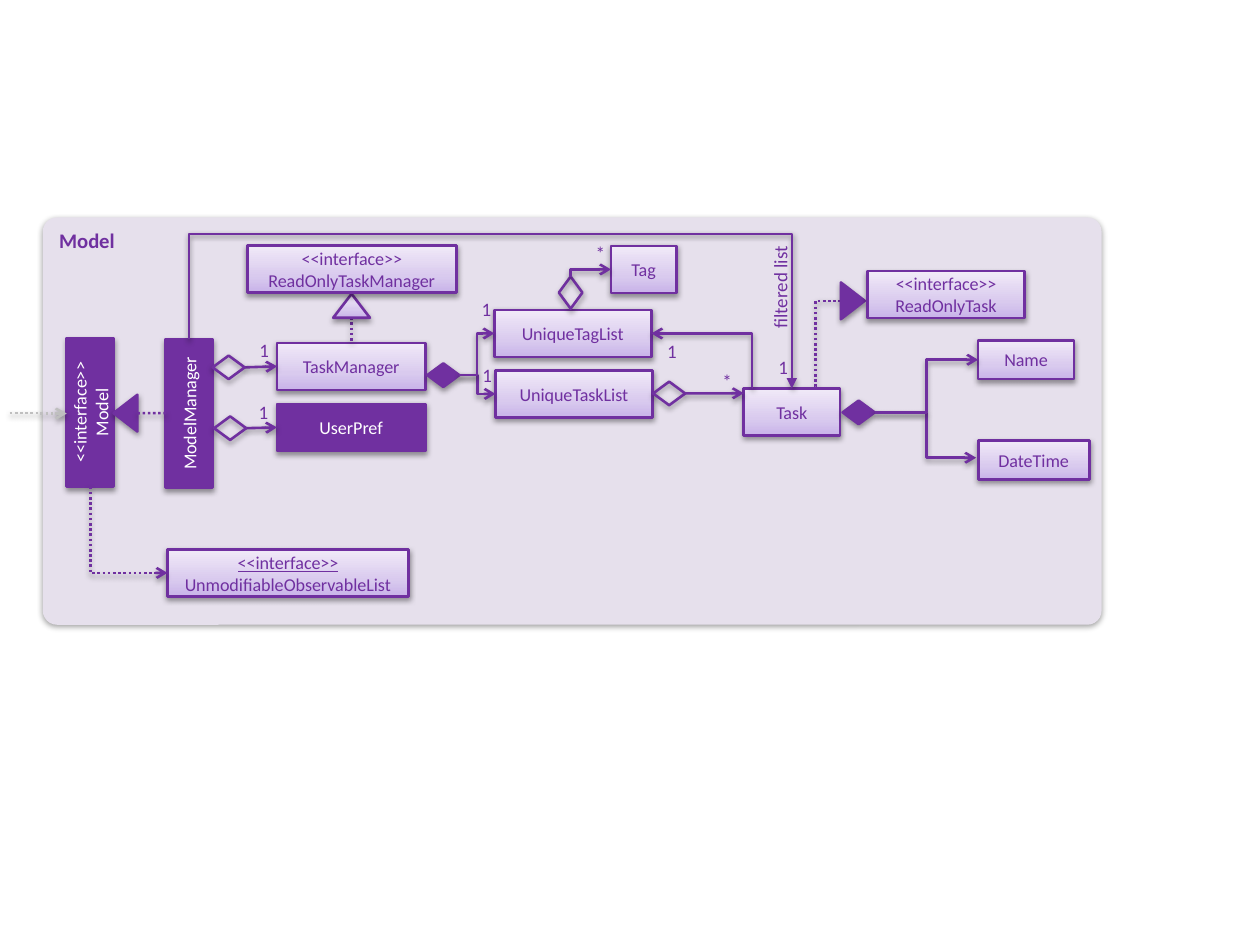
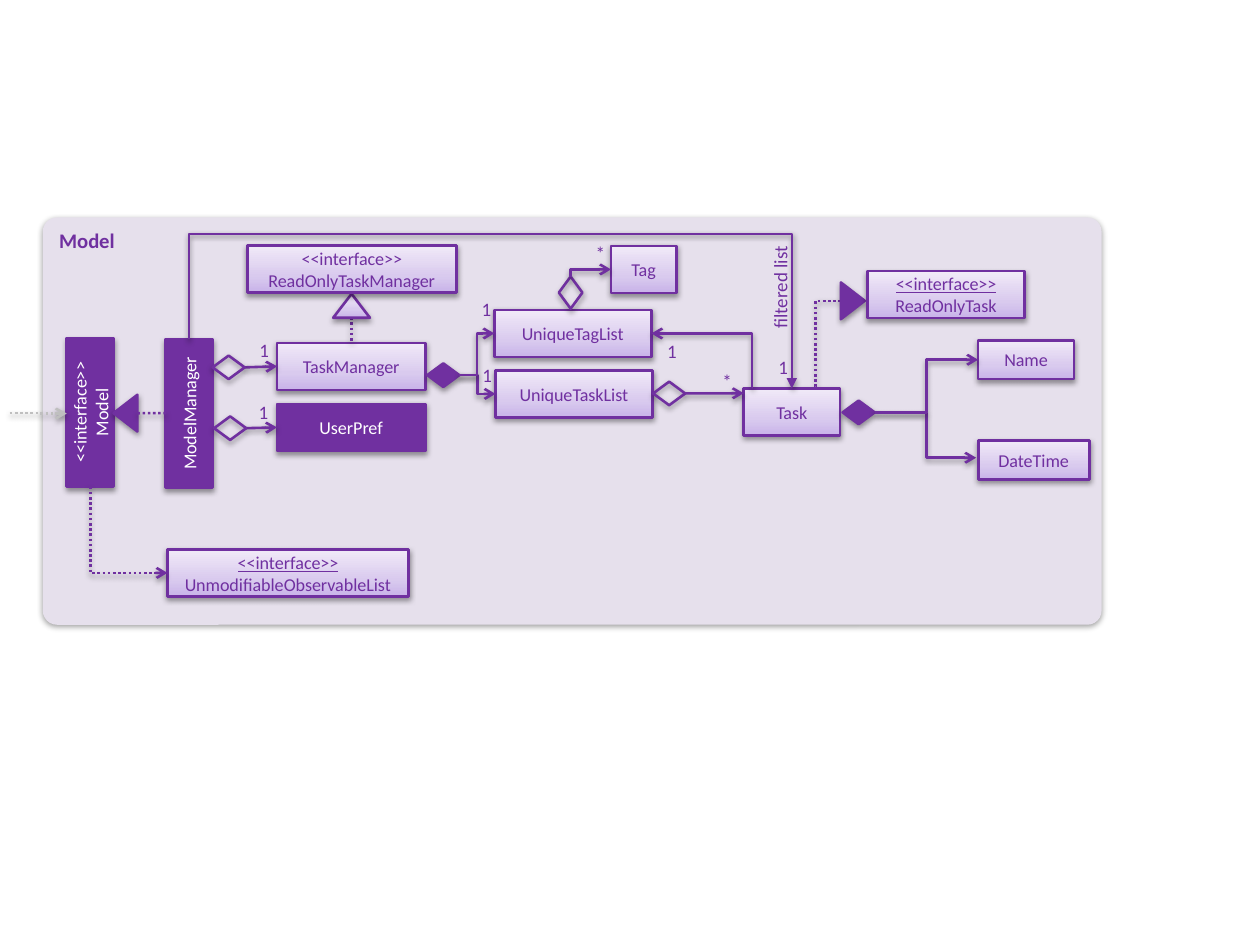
<<interface>> underline: none -> present (946, 285)
